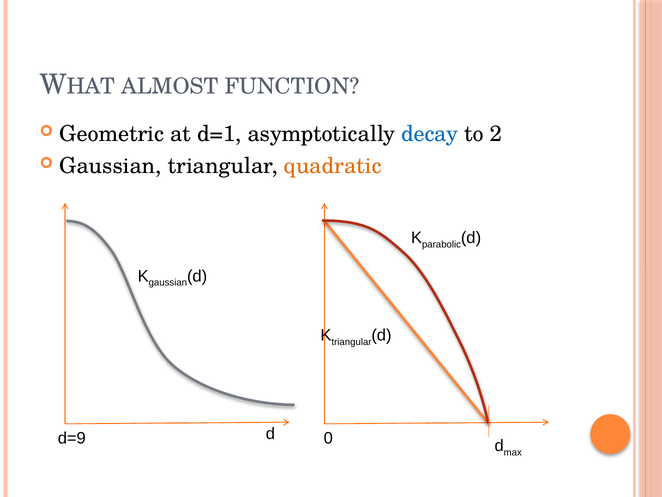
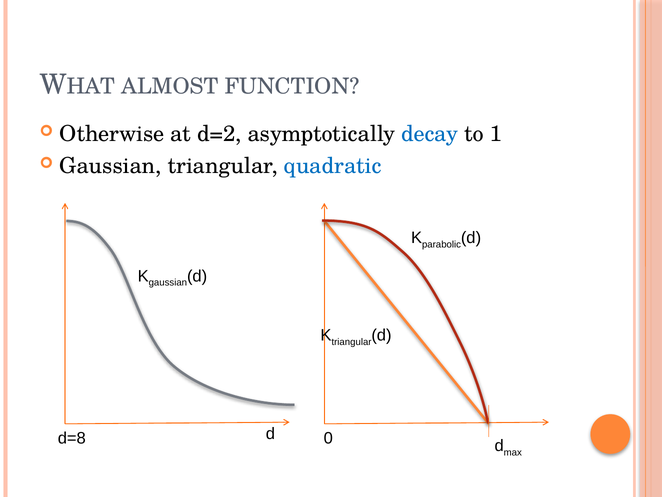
Geometric: Geometric -> Otherwise (112, 134)
d=1: d=1 -> d=2 (219, 134)
2: 2 -> 1 (496, 134)
quadratic colour: orange -> blue (333, 166)
d=9: d=9 -> d=8 (72, 438)
